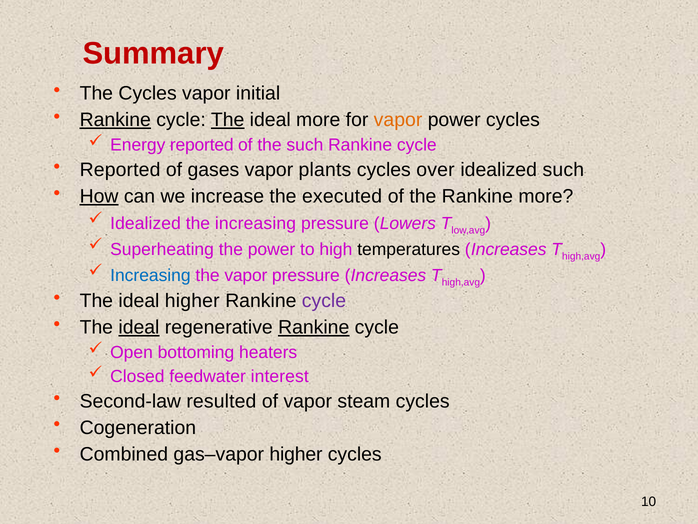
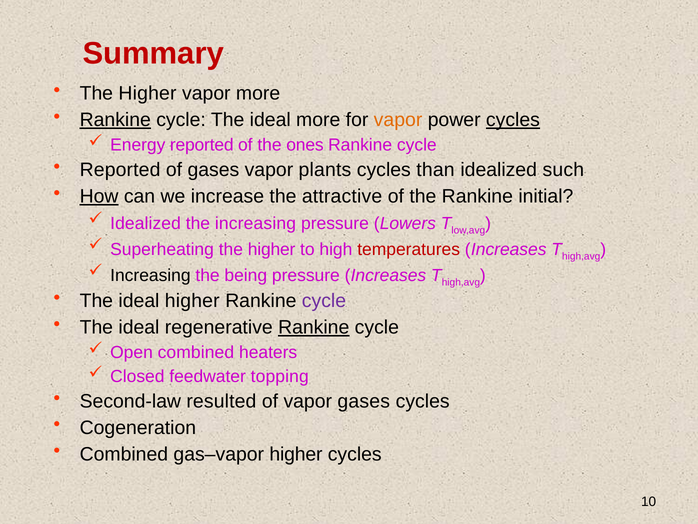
Cycles: Cycles -> Higher (148, 93)
vapor initial: initial -> more (258, 93)
The underline: present -> none (228, 120)
cycles underline: none -> present (513, 120)
the such: such -> ones (305, 145)
over: over -> than (435, 170)
executed: executed -> attractive (342, 196)
Rankine more: more -> initial (546, 196)
Superheating the power: power -> higher (272, 249)
temperatures colour: black -> red (409, 249)
Increasing colour: blue -> black (150, 275)
the vapor: vapor -> being (246, 275)
ideal underline: present -> none (139, 327)
Open bottoming: bottoming -> combined (196, 352)
interest: interest -> topping (280, 376)
vapor steam: steam -> gases (364, 401)
